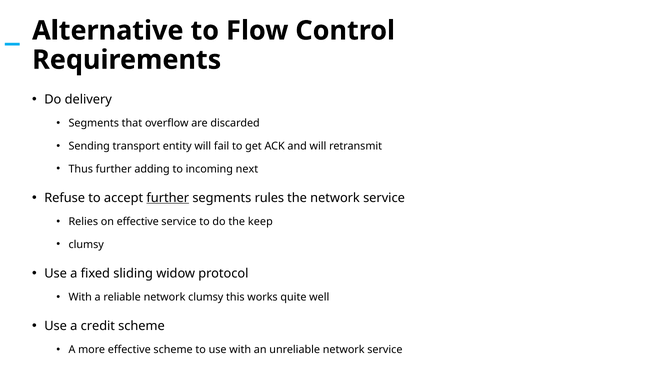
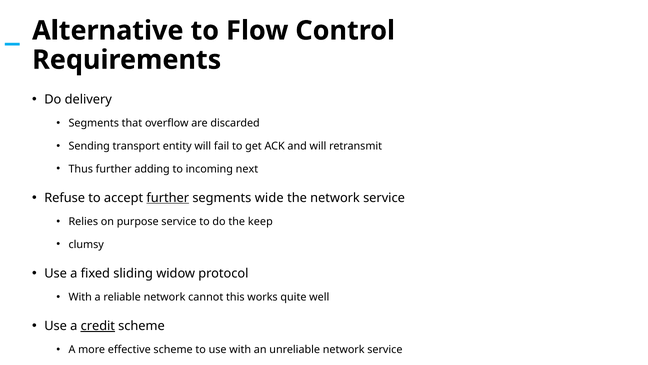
rules: rules -> wide (269, 198)
on effective: effective -> purpose (138, 221)
network clumsy: clumsy -> cannot (206, 297)
credit underline: none -> present (98, 326)
